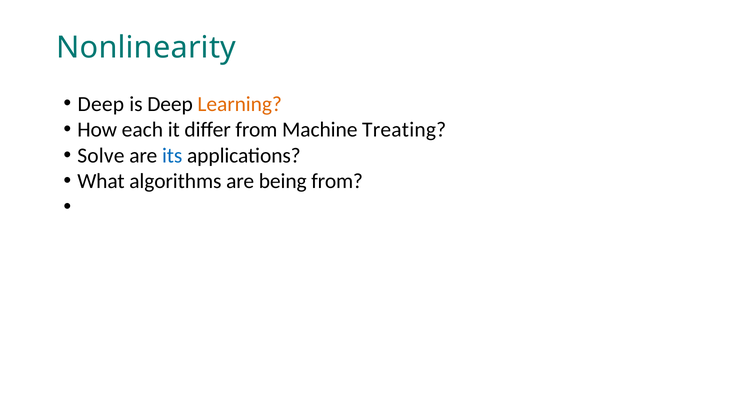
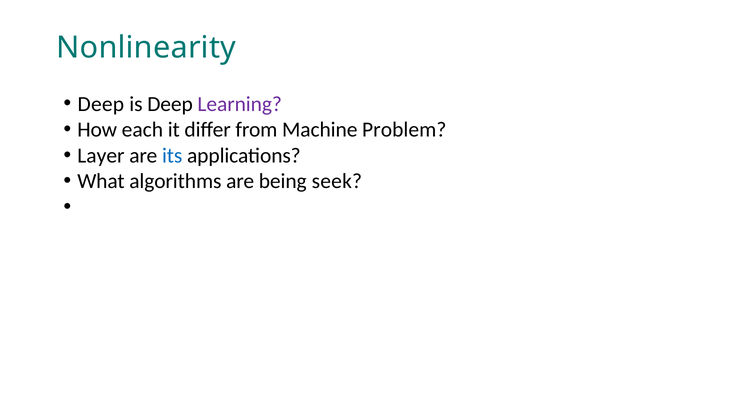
Learning colour: orange -> purple (240, 104)
Treating: Treating -> Problem (404, 130)
Solve: Solve -> Layer (101, 156)
being from: from -> seek (337, 182)
